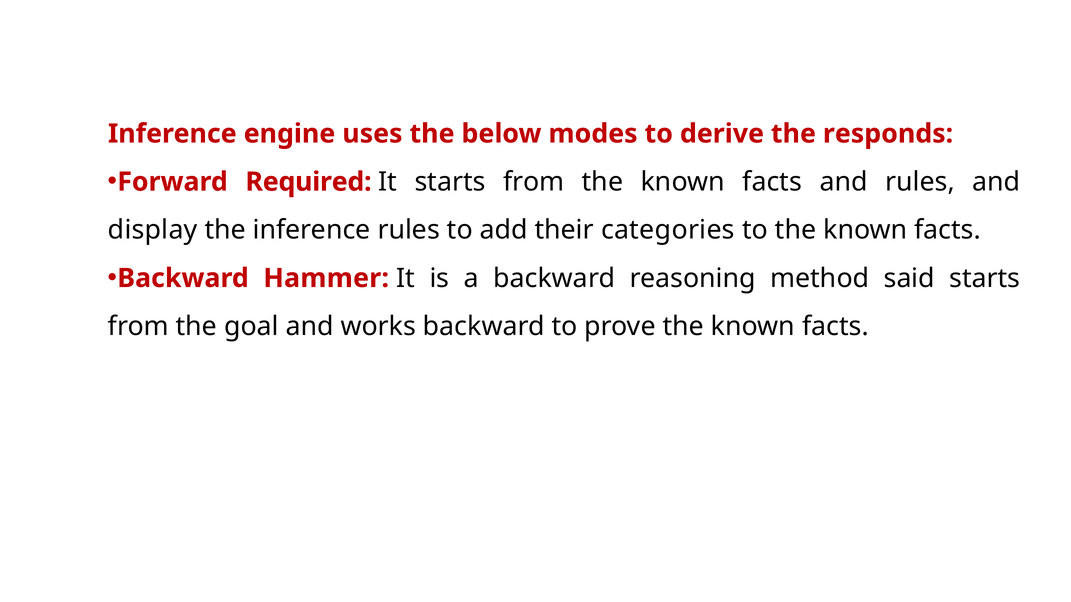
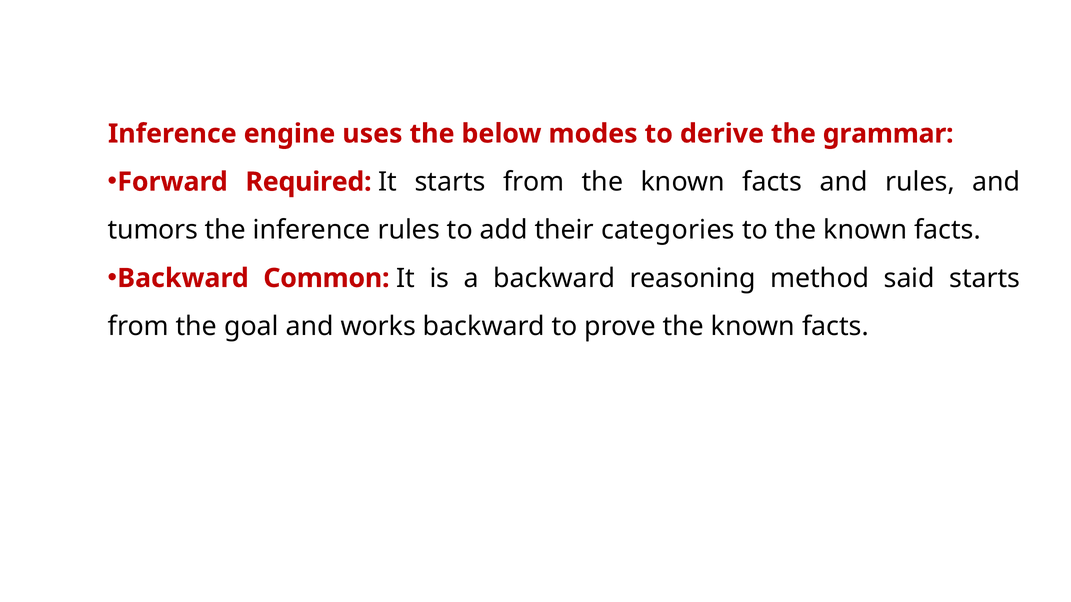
responds: responds -> grammar (888, 134)
display: display -> tumors (153, 230)
Hammer: Hammer -> Common (326, 278)
